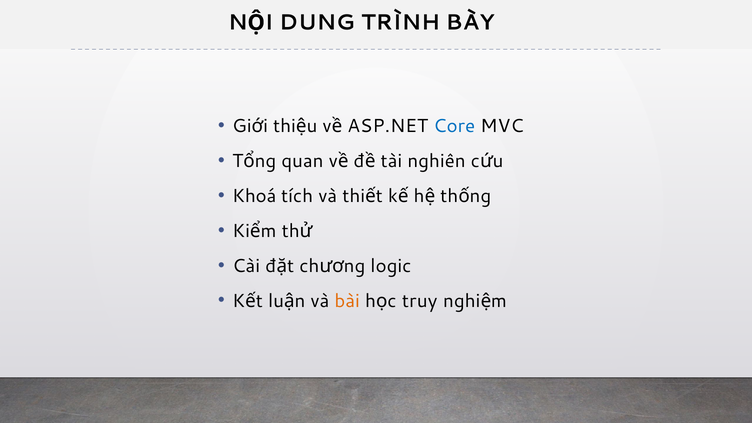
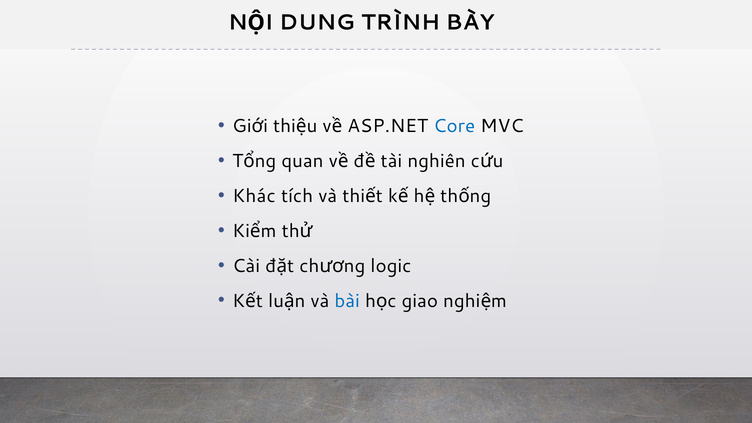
Khoá: Khoá -> Khác (254, 196)
bài colour: orange -> blue (347, 301)
truy: truy -> giao (420, 301)
